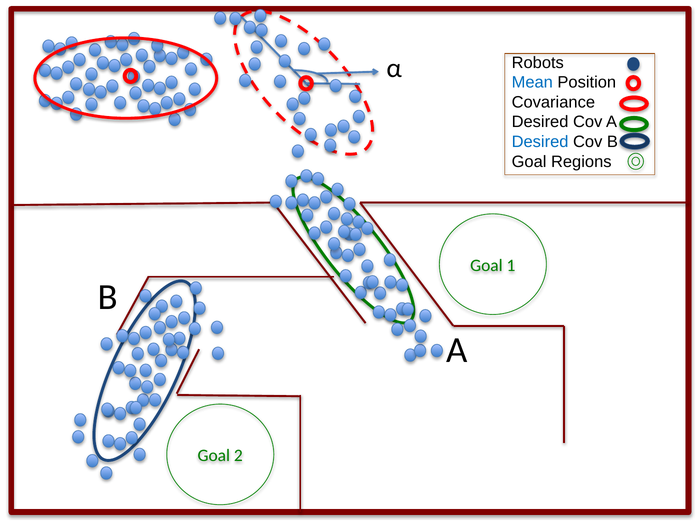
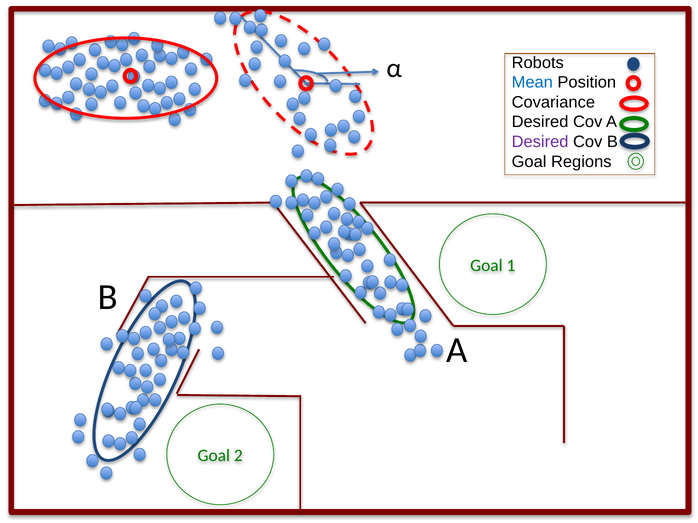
Desired colour: blue -> purple (540, 142)
